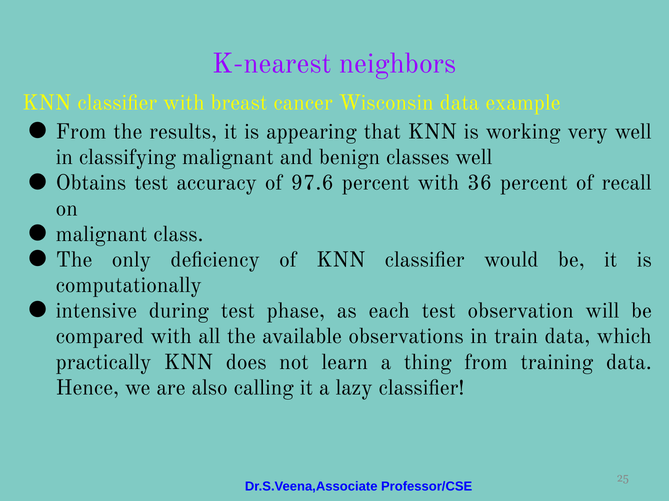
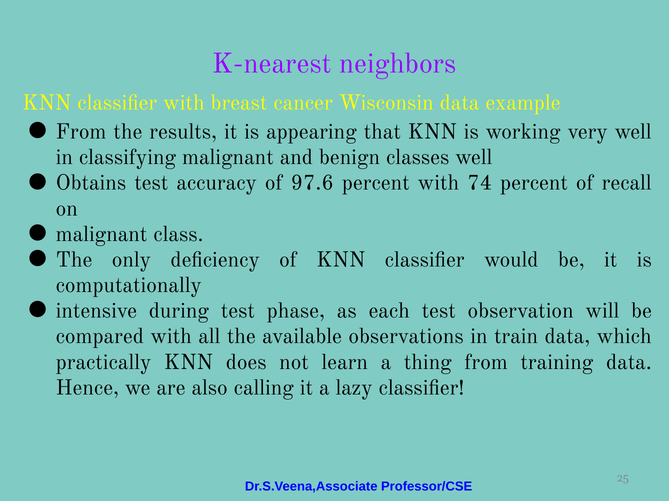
36: 36 -> 74 (480, 183)
